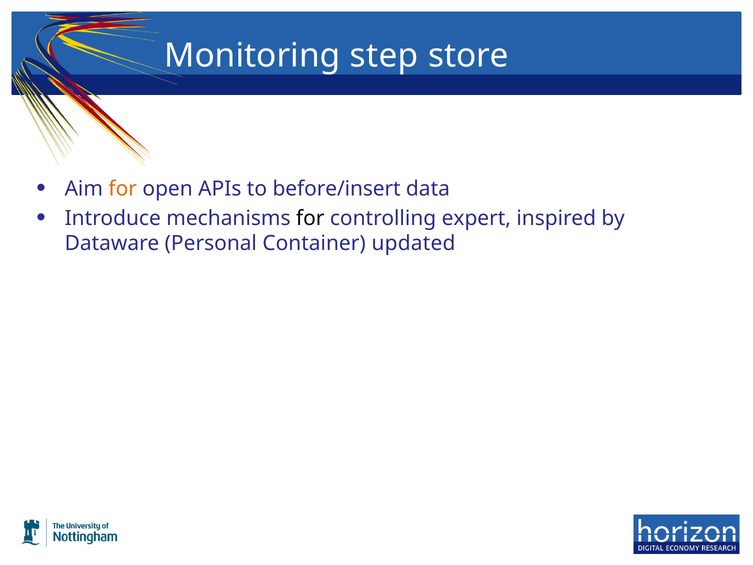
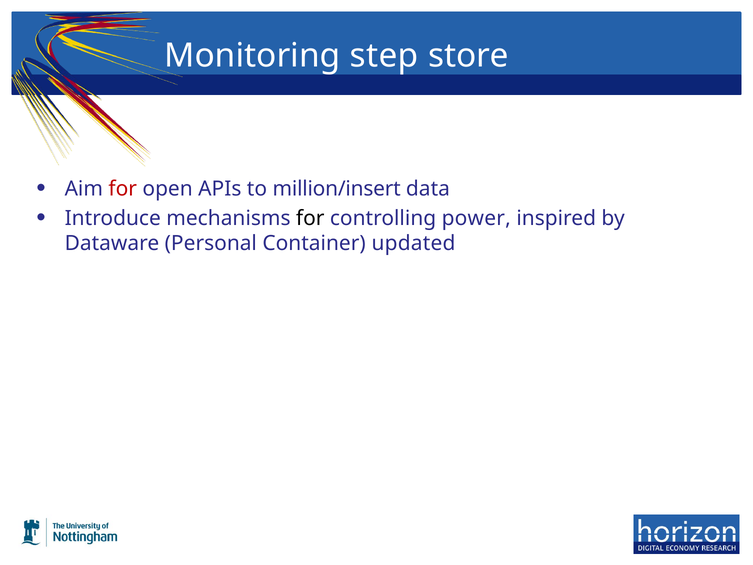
for colour: orange -> red (123, 189)
before/insert: before/insert -> million/insert (337, 189)
expert: expert -> power (476, 218)
